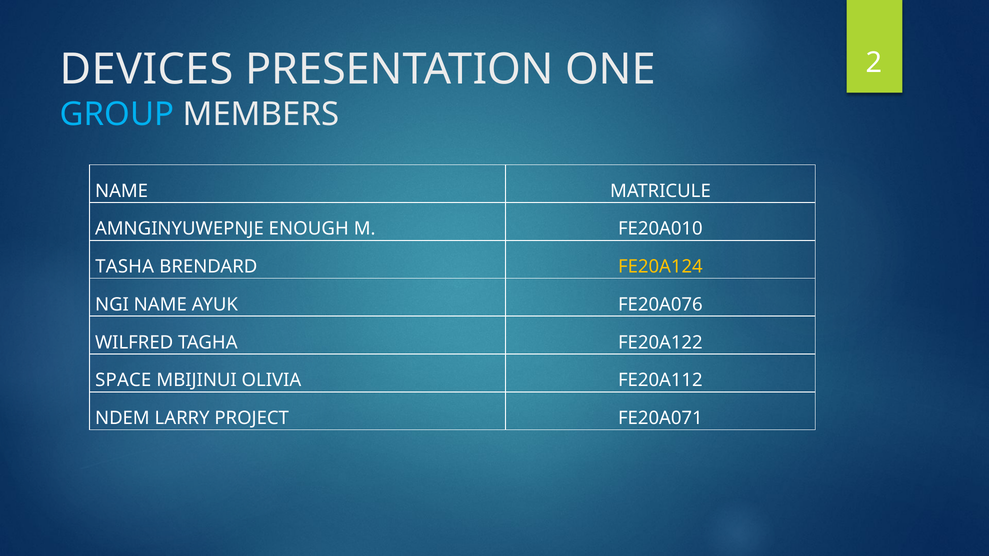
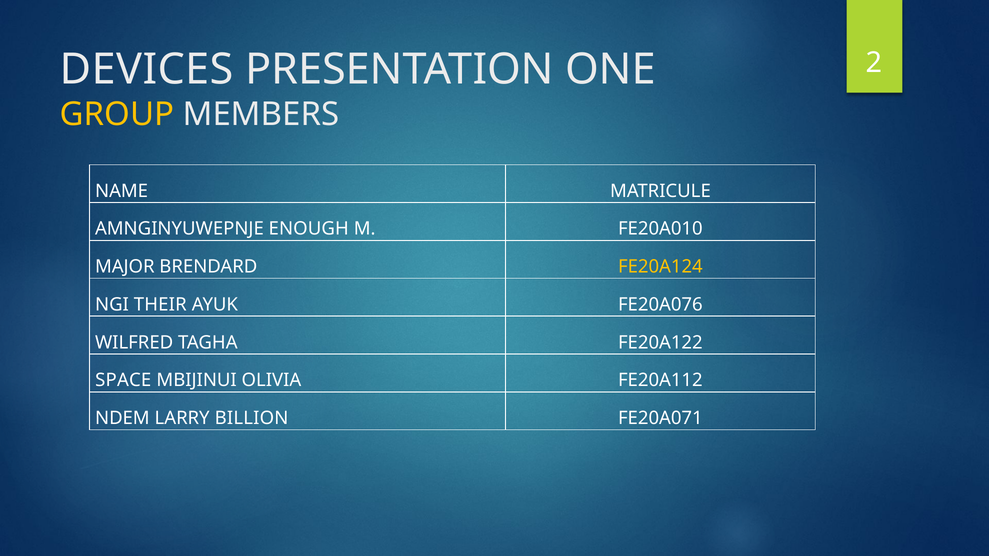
GROUP colour: light blue -> yellow (117, 114)
TASHA: TASHA -> MAJOR (125, 267)
NGI NAME: NAME -> THEIR (160, 305)
PROJECT: PROJECT -> BILLION (252, 418)
